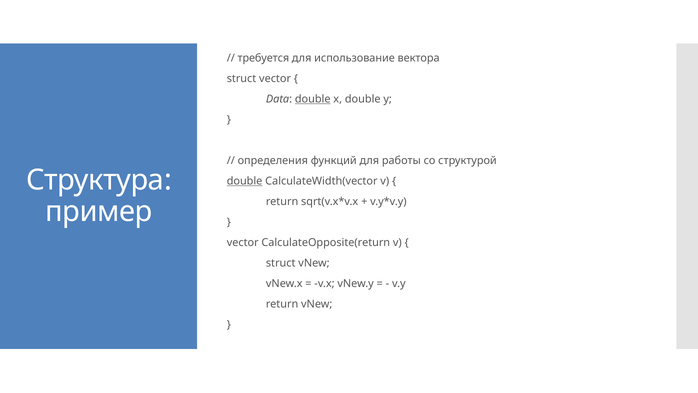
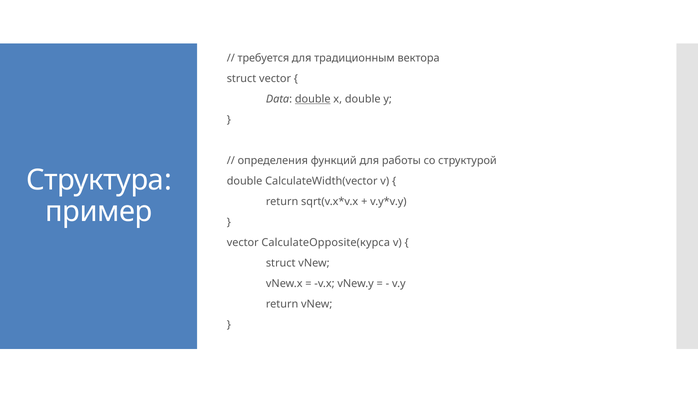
использование: использование -> традиционным (354, 58)
double underline: present -> none (245, 181)
CalculateOpposite(return: CalculateOpposite(return -> CalculateOpposite(курса (326, 242)
